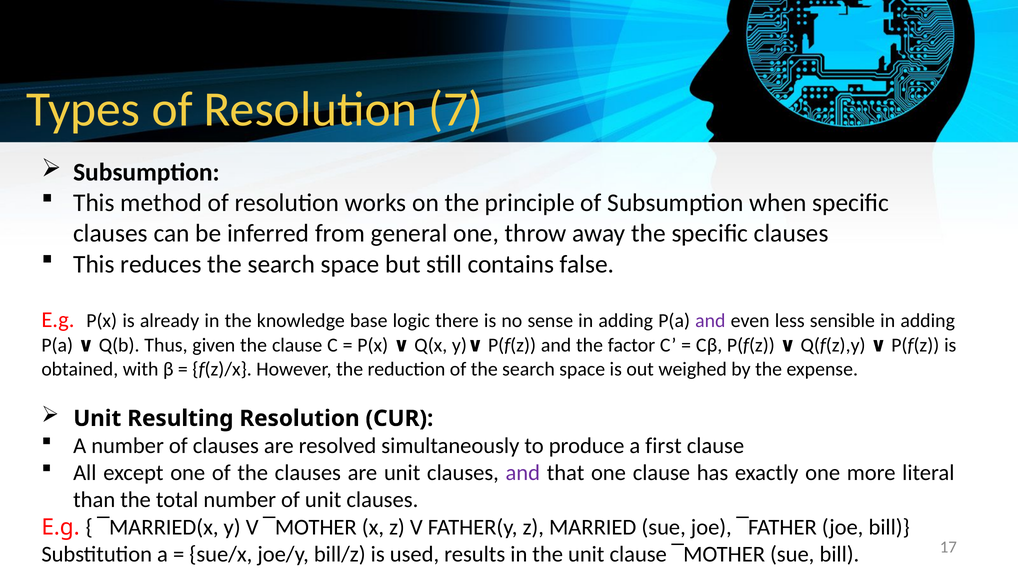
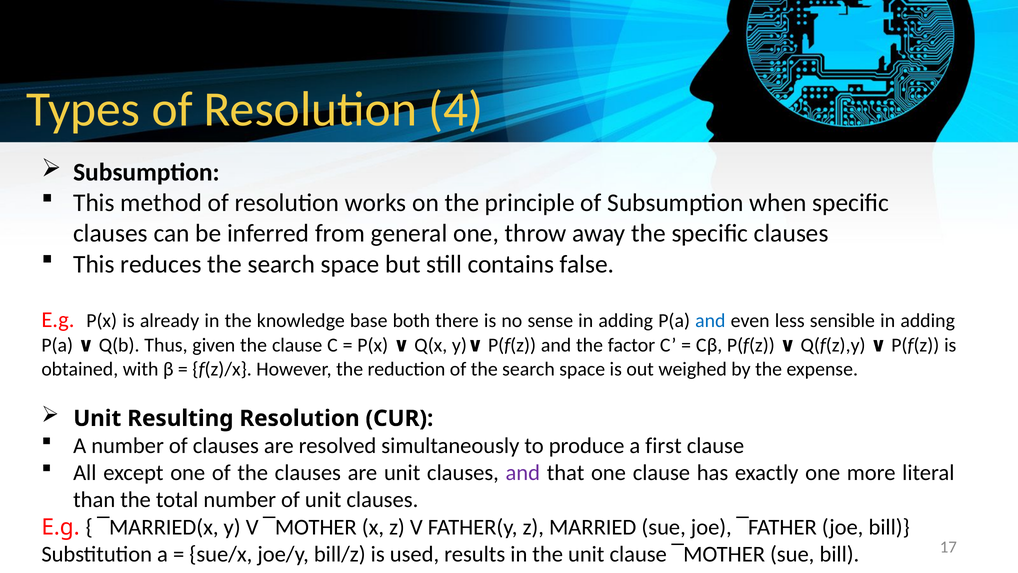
7: 7 -> 4 (456, 109)
logic: logic -> both (411, 321)
and colour: purple -> blue (710, 321)
